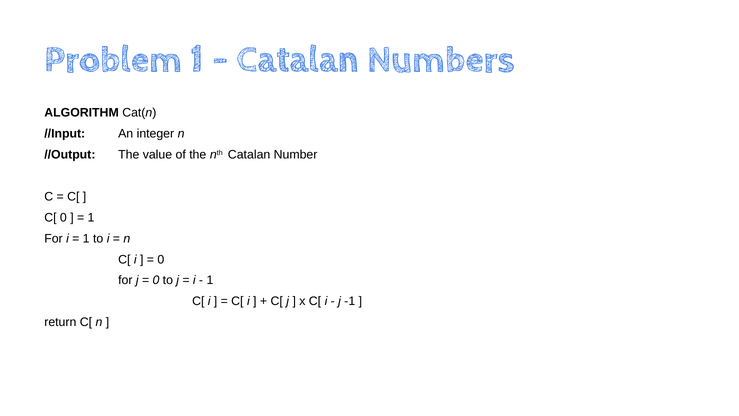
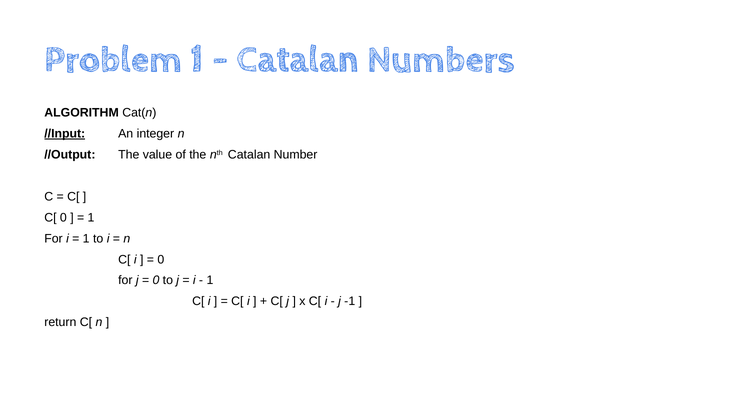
//Input underline: none -> present (65, 134)
